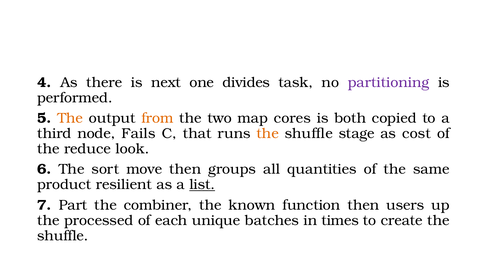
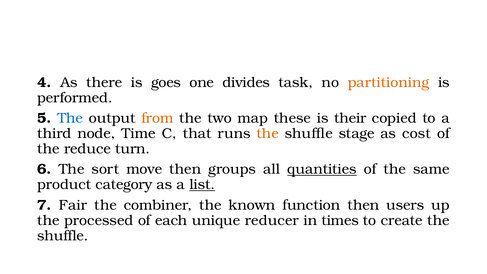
next: next -> goes (166, 82)
partitioning colour: purple -> orange (389, 82)
The colour: orange -> blue (70, 118)
cores: cores -> these (292, 118)
both: both -> their (350, 118)
Fails: Fails -> Time (139, 133)
look: look -> turn (133, 149)
quantities underline: none -> present (322, 169)
resilient: resilient -> category (124, 185)
Part: Part -> Fair (73, 205)
batches: batches -> reducer (272, 220)
